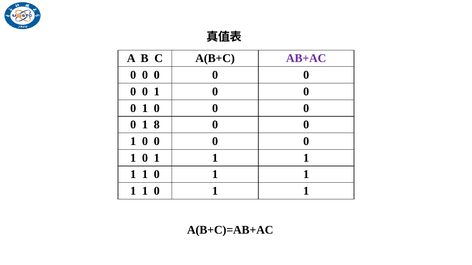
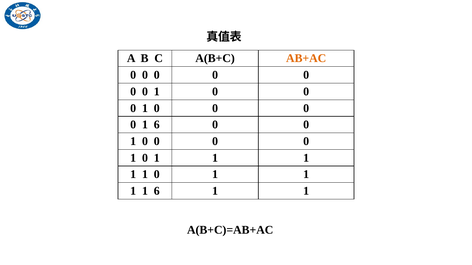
AB+AC colour: purple -> orange (306, 59)
0 1 8: 8 -> 6 (157, 125)
0: 0 -> 6 (157, 191)
